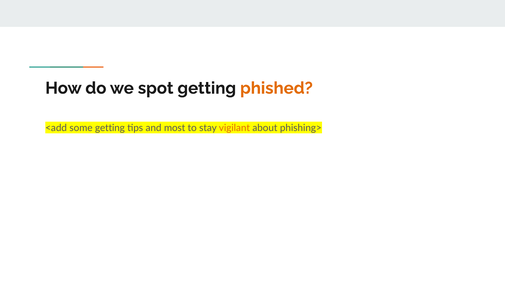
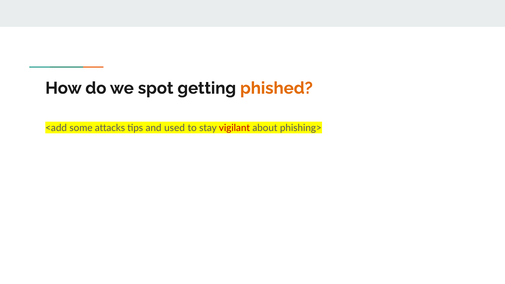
some getting: getting -> attacks (110, 128)
most: most -> used (175, 128)
vigilant colour: orange -> red (234, 128)
